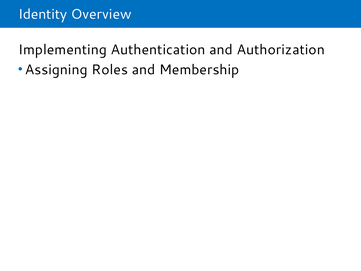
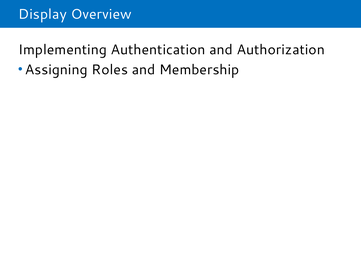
Identity: Identity -> Display (43, 14)
